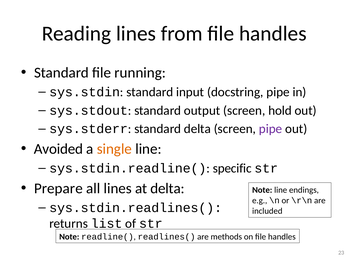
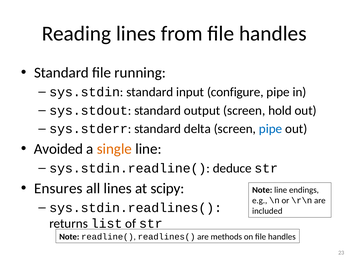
docstring: docstring -> configure (235, 92)
pipe colour: purple -> blue (271, 129)
specific: specific -> deduce (232, 169)
Prepare: Prepare -> Ensures (58, 189)
at delta: delta -> scipy (167, 189)
